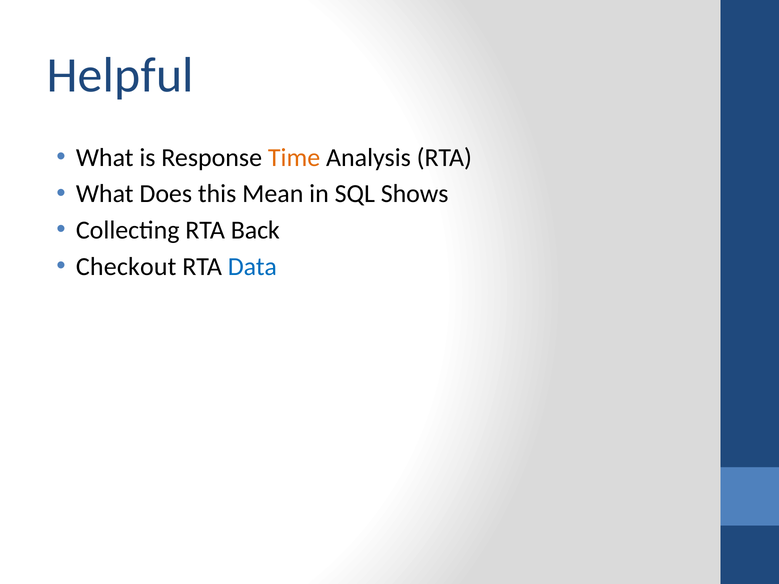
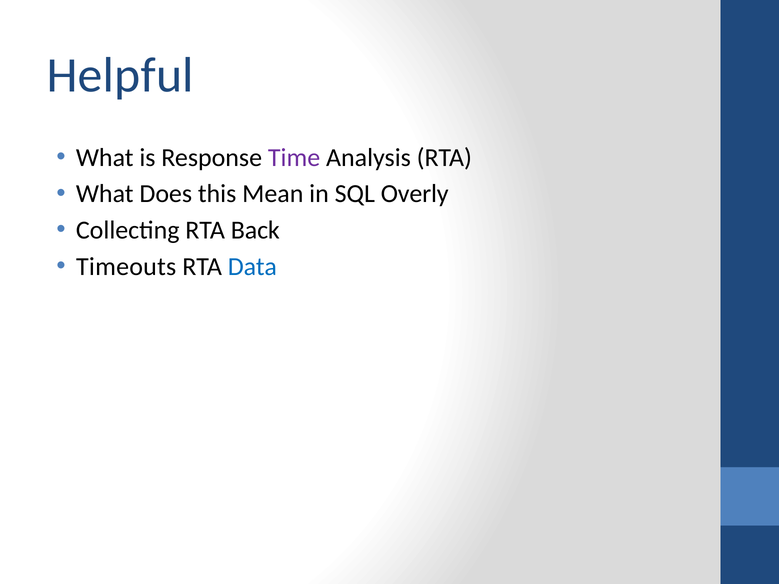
Time colour: orange -> purple (294, 158)
Shows: Shows -> Overly (415, 194)
Checkout: Checkout -> Timeouts (126, 267)
